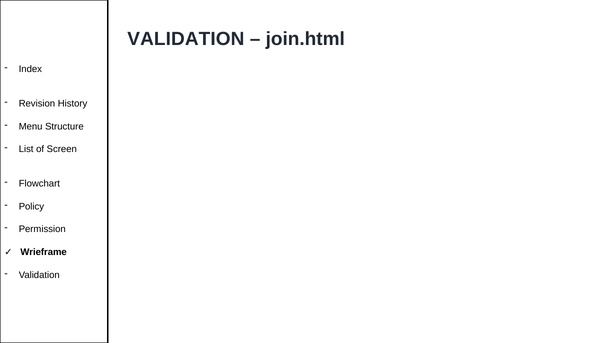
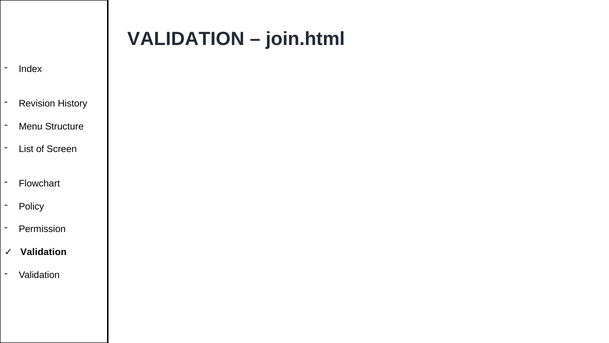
Wrieframe: Wrieframe -> Validation (44, 252)
